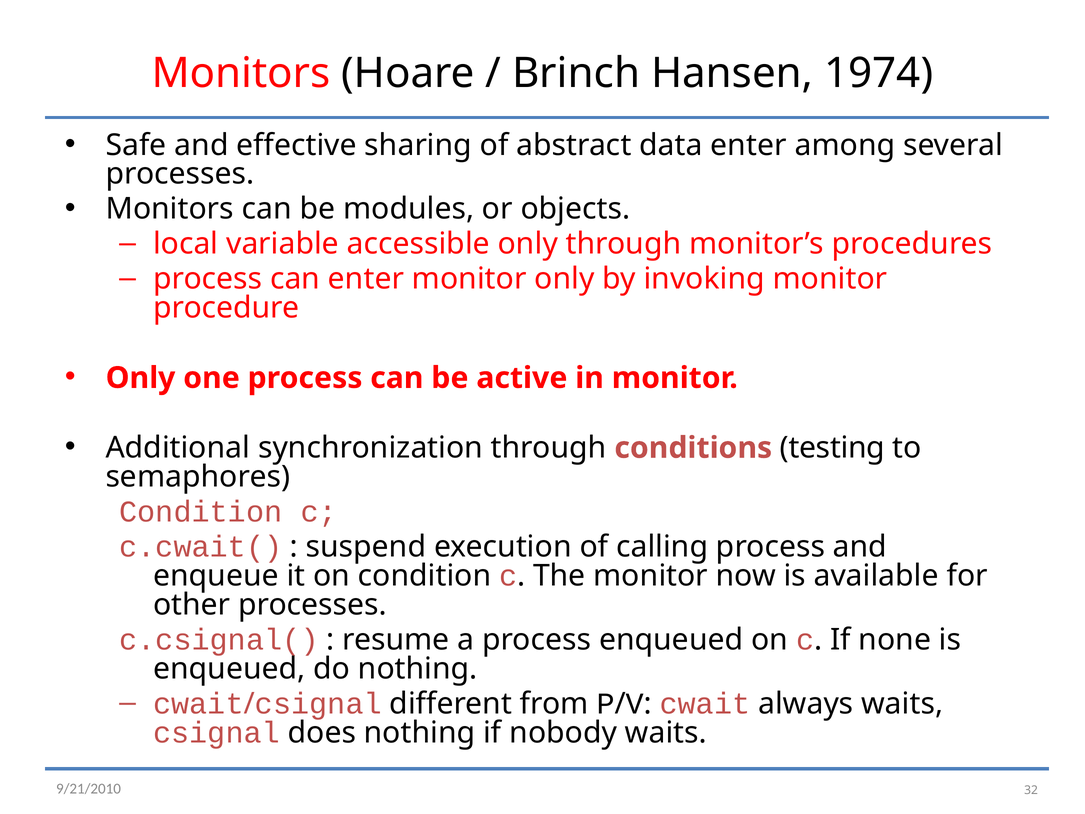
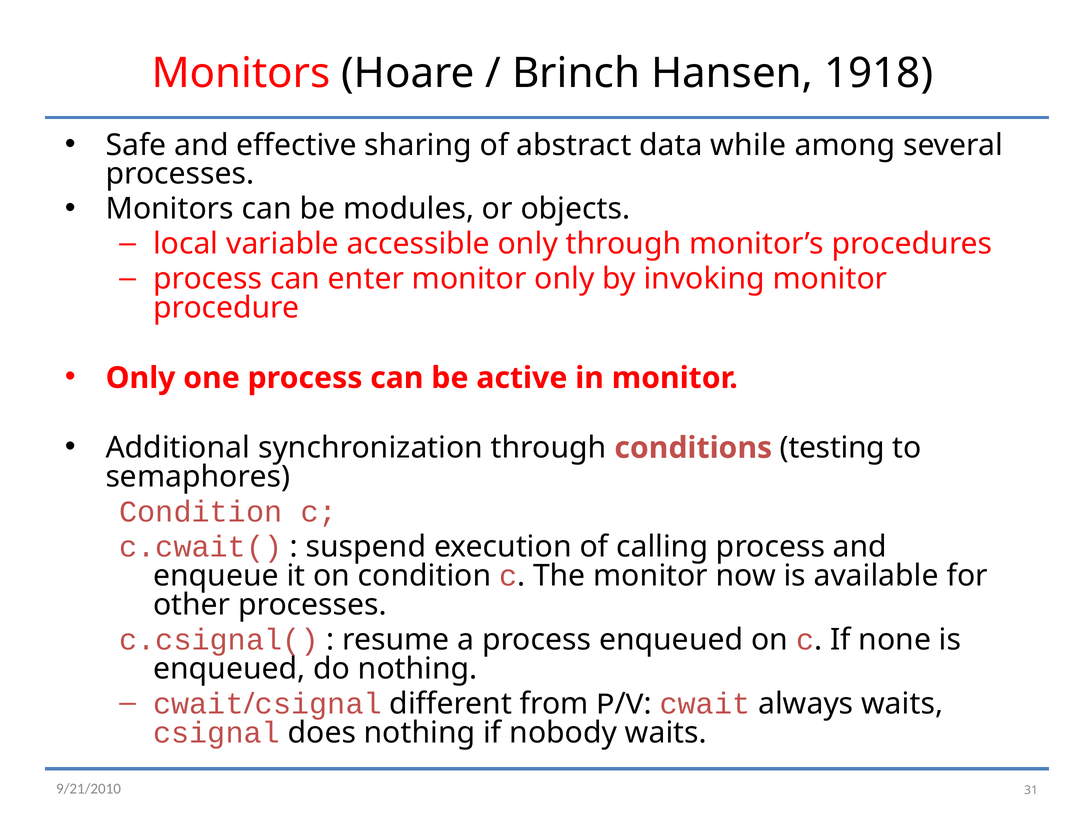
1974: 1974 -> 1918 (879, 73)
data enter: enter -> while (748, 145)
32: 32 -> 31 (1031, 790)
